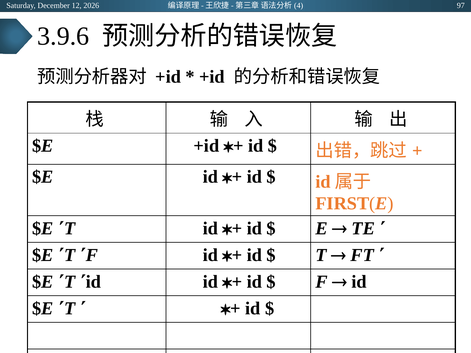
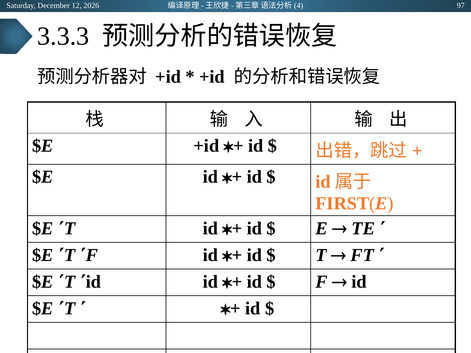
3.9.6: 3.9.6 -> 3.3.3 (63, 36)
